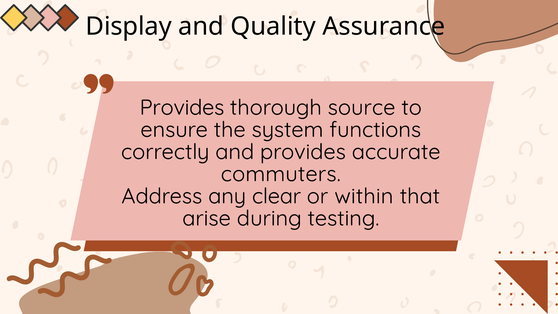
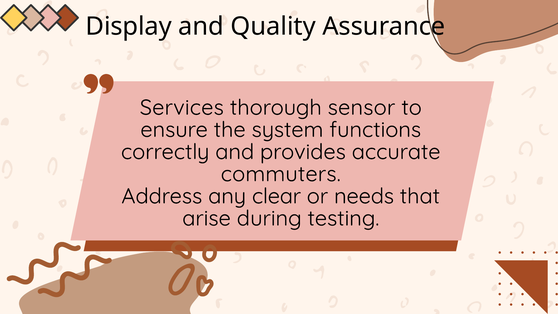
Provides: Provides -> Services (182, 108)
source: source -> sensor (361, 108)
within: within -> needs (364, 196)
